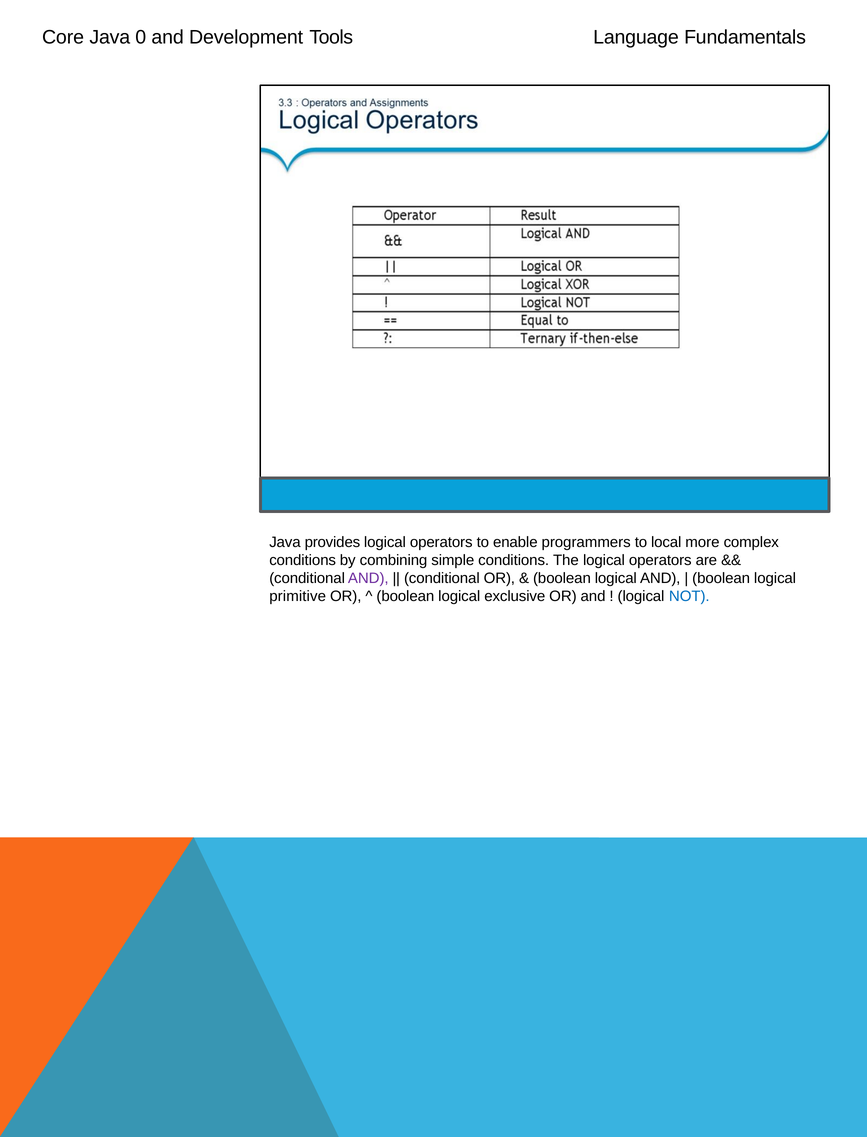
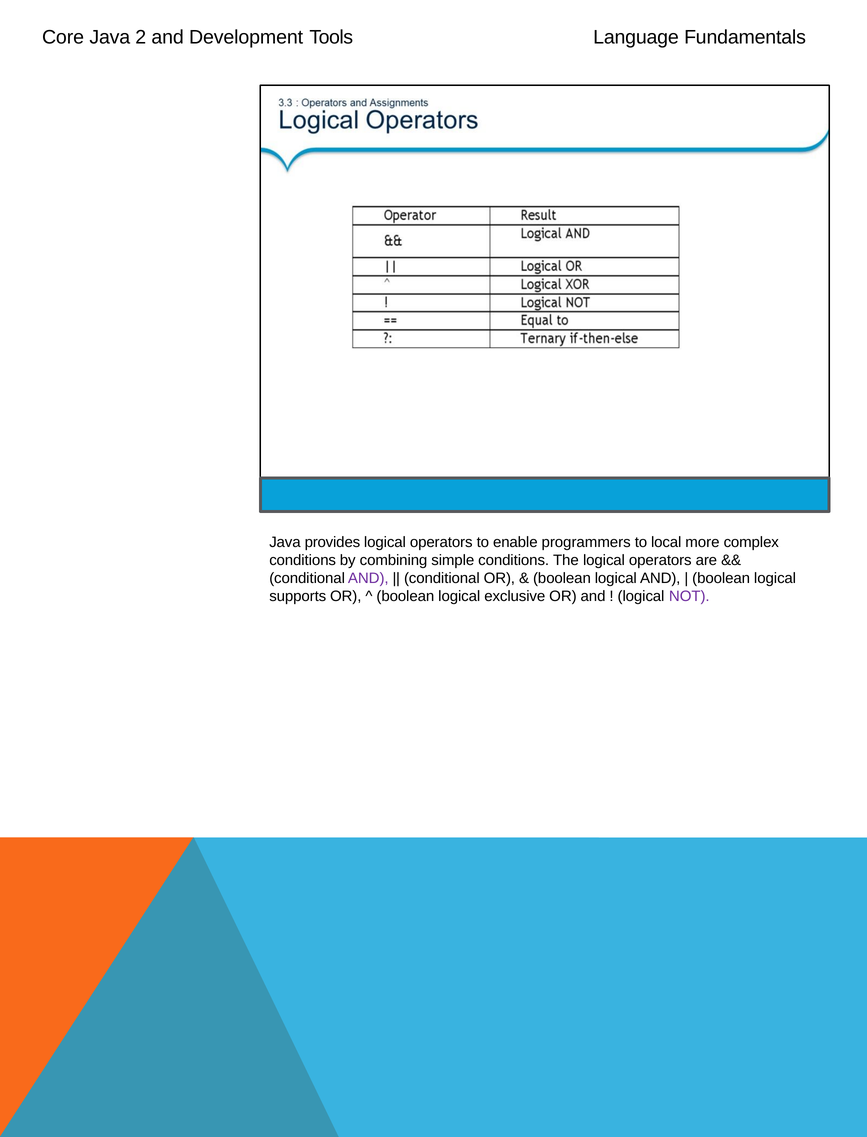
0: 0 -> 2 (141, 37)
primitive: primitive -> supports (298, 597)
NOT colour: blue -> purple (689, 597)
